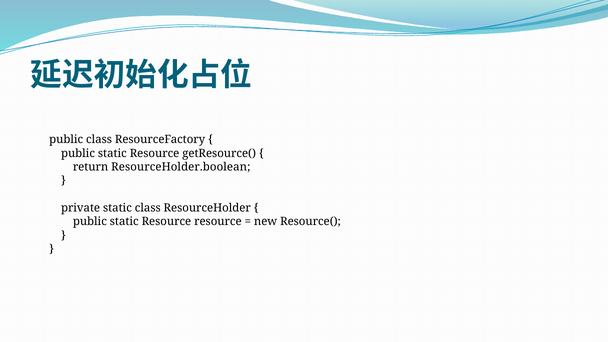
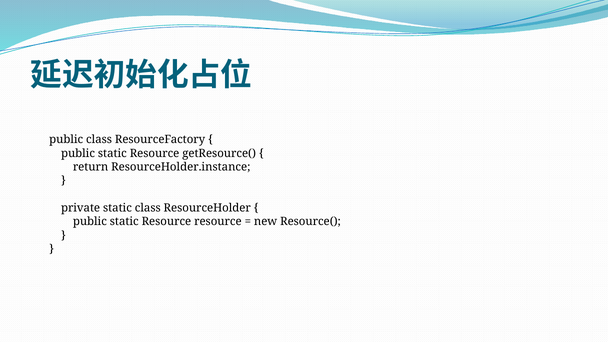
ResourceHolder.boolean: ResourceHolder.boolean -> ResourceHolder.instance (181, 167)
